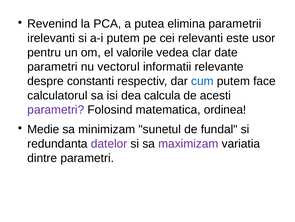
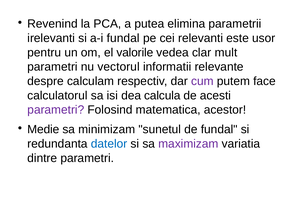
a-i putem: putem -> fundal (123, 38)
date: date -> mult (226, 52)
constanti: constanti -> calculam (91, 81)
cum colour: blue -> purple (202, 81)
ordinea: ordinea -> acestor (225, 109)
datelor colour: purple -> blue (109, 143)
